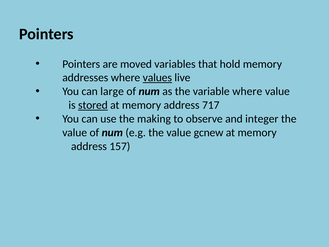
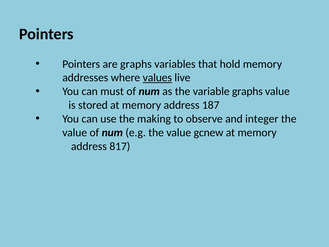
are moved: moved -> graphs (136, 64)
large: large -> must (112, 91)
variable where: where -> graphs (247, 91)
stored underline: present -> none (93, 105)
717: 717 -> 187 (211, 105)
157: 157 -> 817 (120, 146)
